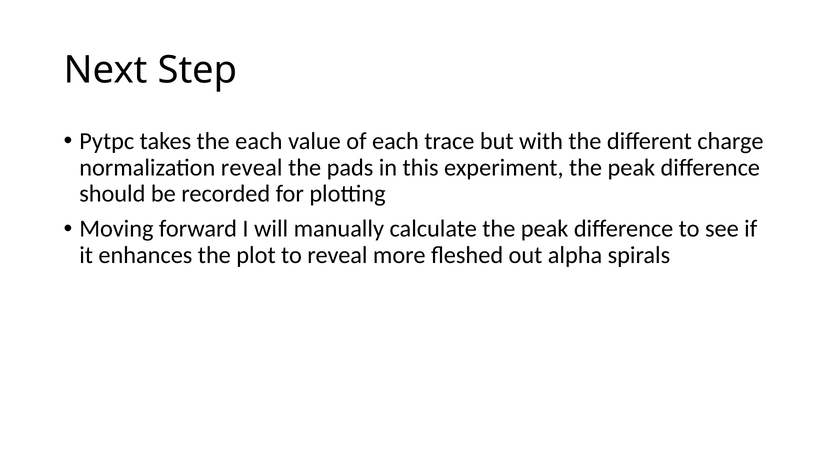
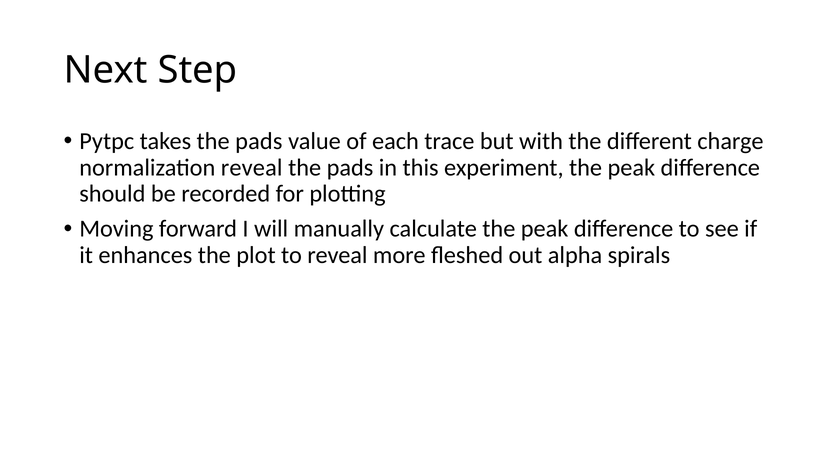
takes the each: each -> pads (259, 141)
